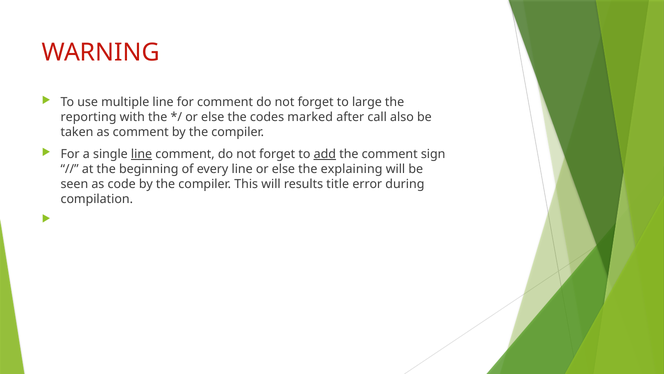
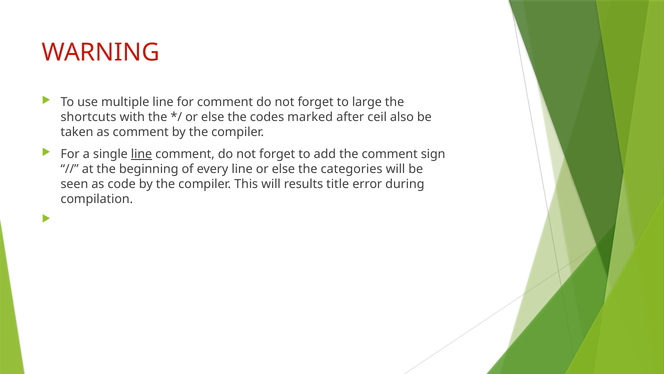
reporting: reporting -> shortcuts (88, 117)
call: call -> ceil (377, 117)
add underline: present -> none (325, 154)
explaining: explaining -> categories (352, 169)
